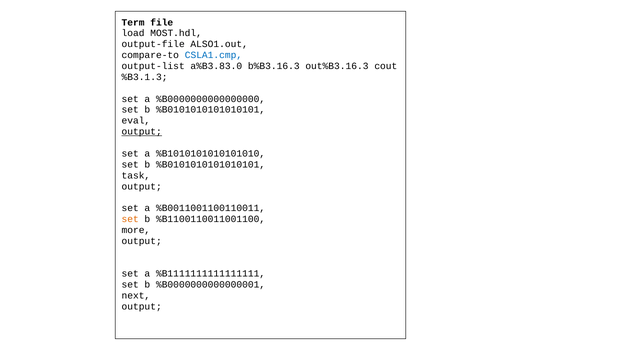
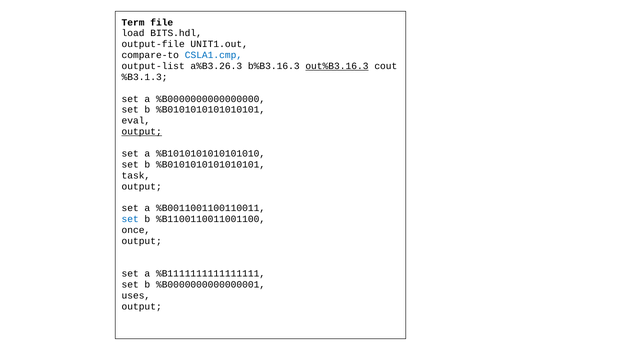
MOST.hdl: MOST.hdl -> BITS.hdl (176, 33)
ALSO1.out: ALSO1.out -> UNIT1.out (219, 44)
a%B3.83.0: a%B3.83.0 -> a%B3.26.3 (216, 66)
out%B3.16.3 underline: none -> present (337, 66)
set colour: orange -> blue (130, 220)
more: more -> once (136, 230)
next: next -> uses (136, 296)
